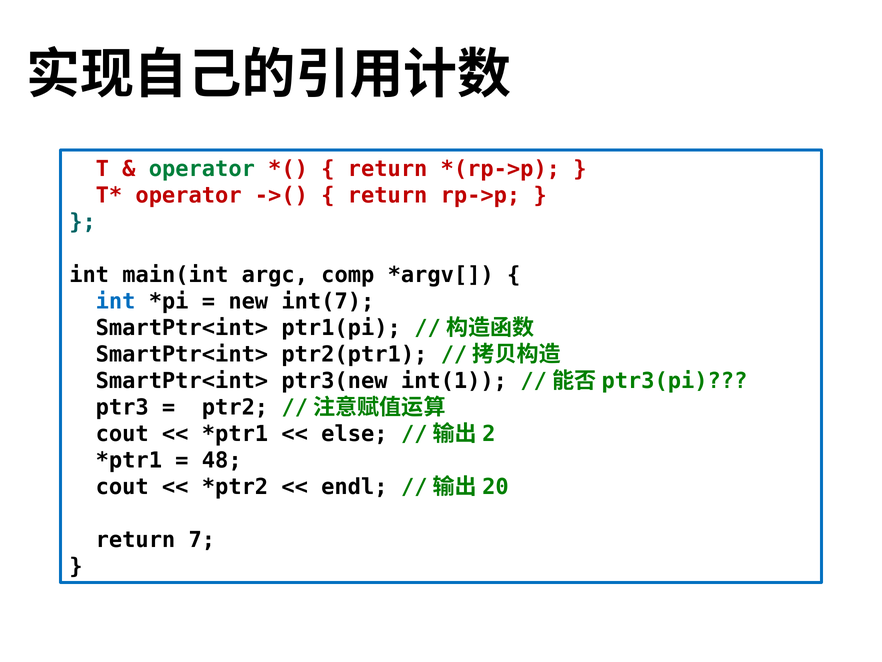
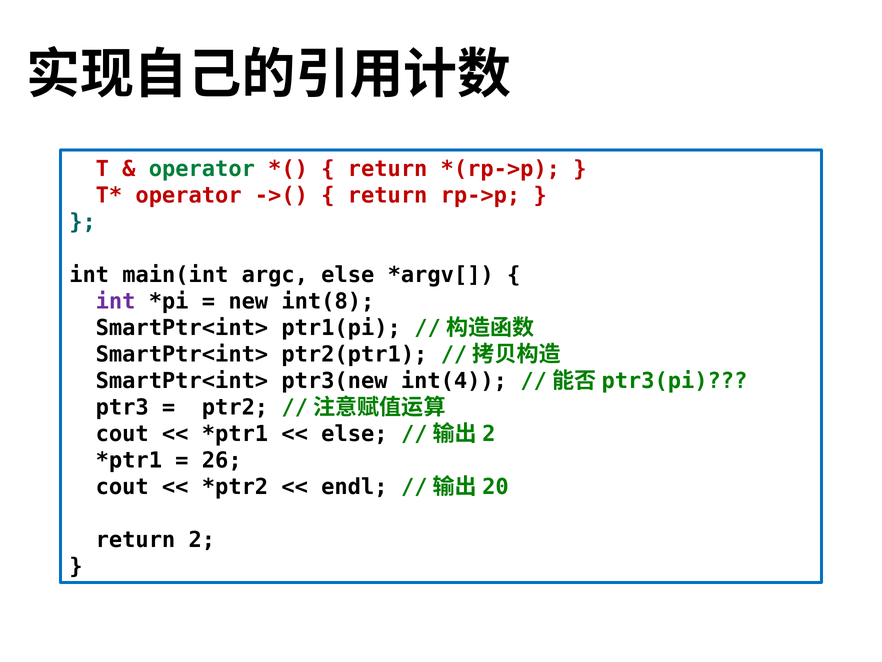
argc comp: comp -> else (348, 275)
int colour: blue -> purple (116, 301)
int(7: int(7 -> int(8 (328, 301)
int(1: int(1 -> int(4 (454, 381)
48: 48 -> 26 (222, 460)
7: 7 -> 2 (202, 540)
